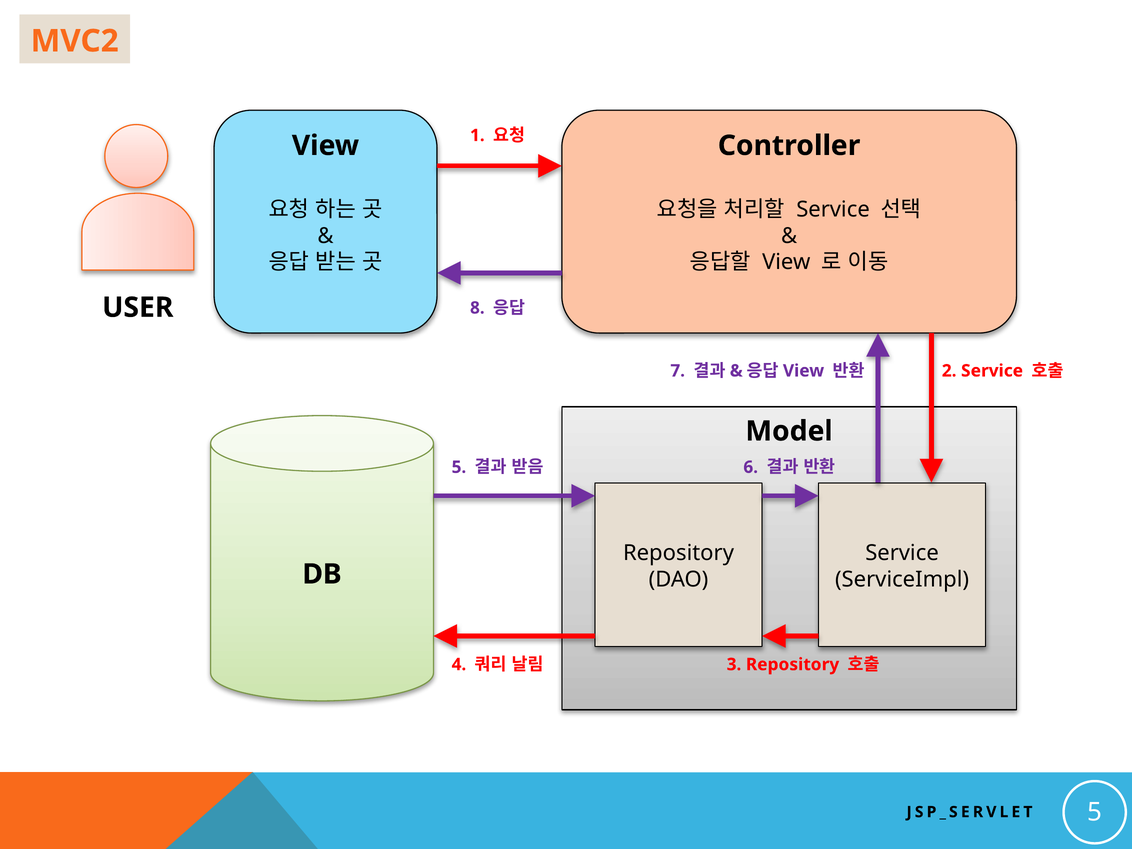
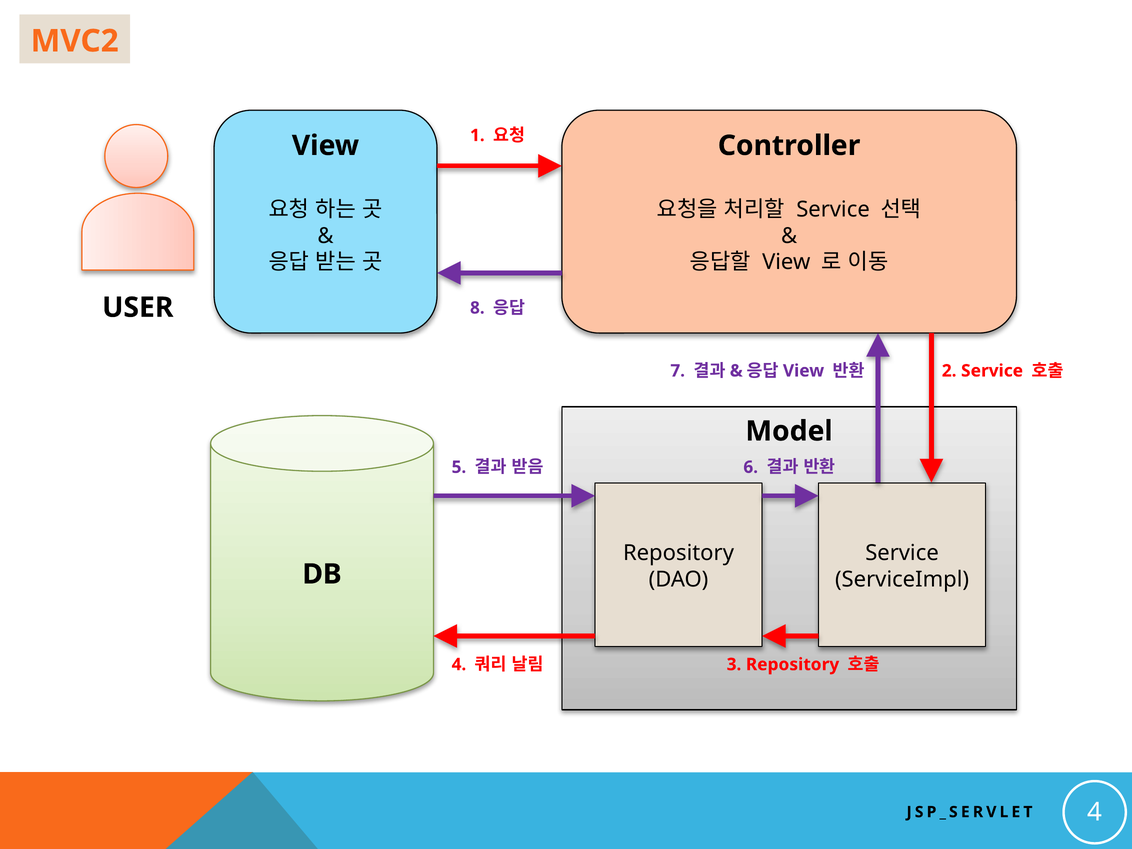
JSP_SERVLET 5: 5 -> 4 (1095, 812)
